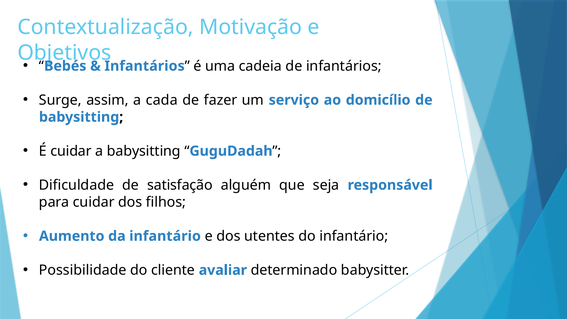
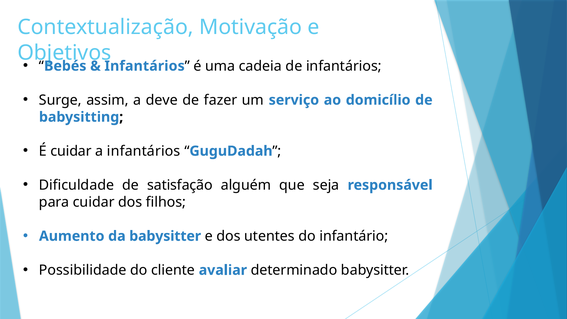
cada: cada -> deve (162, 100)
a babysitting: babysitting -> infantários (144, 151)
da infantário: infantário -> babysitter (165, 236)
